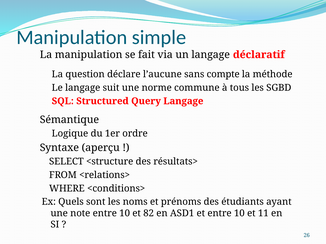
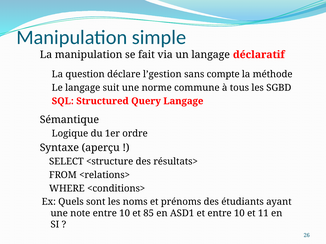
l’aucune: l’aucune -> l’gestion (162, 74)
82: 82 -> 85 (149, 214)
